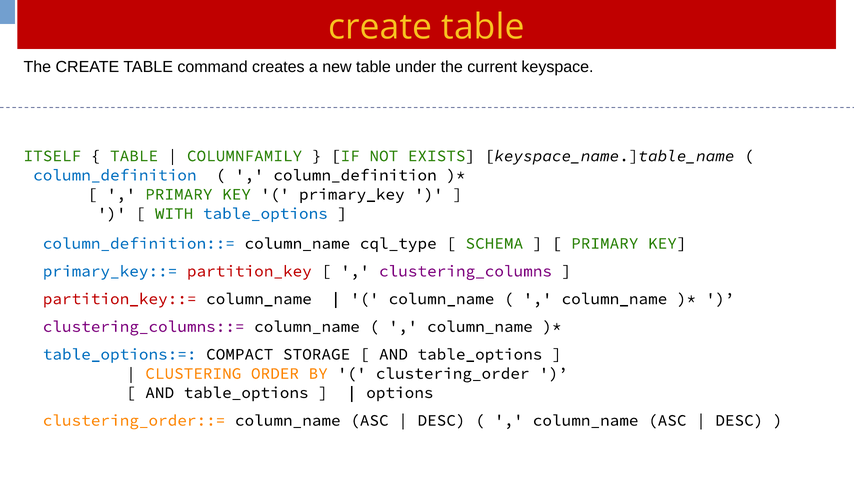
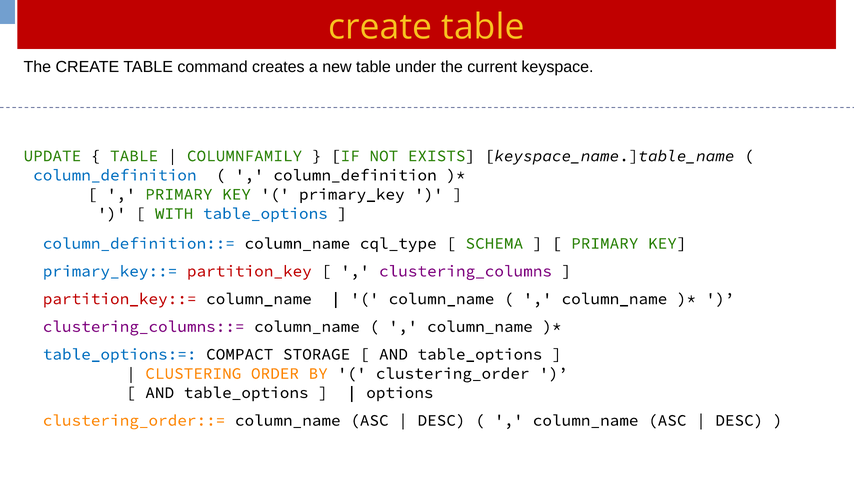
ITSELF: ITSELF -> UPDATE (52, 156)
